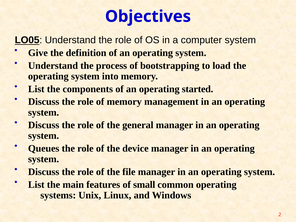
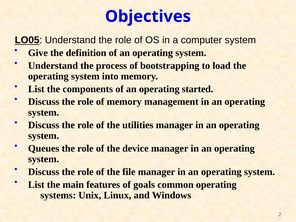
general: general -> utilities (138, 125)
small: small -> goals (144, 185)
